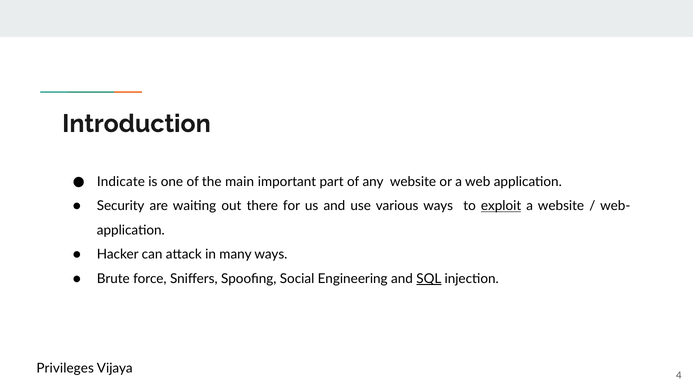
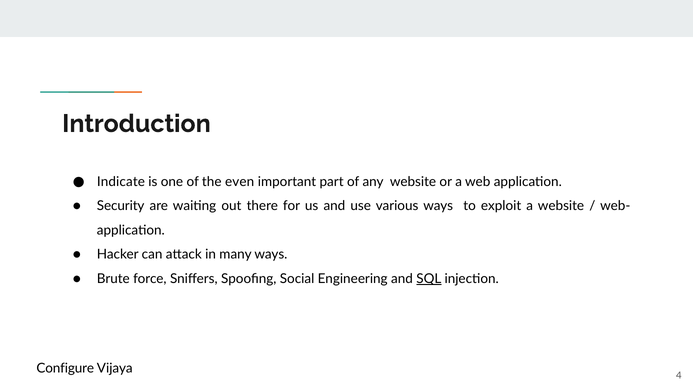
main: main -> even (240, 182)
exploit underline: present -> none (501, 206)
Privileges: Privileges -> Configure (65, 368)
